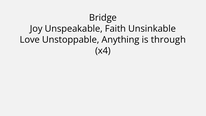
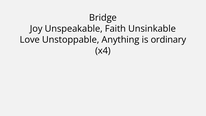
through: through -> ordinary (168, 40)
